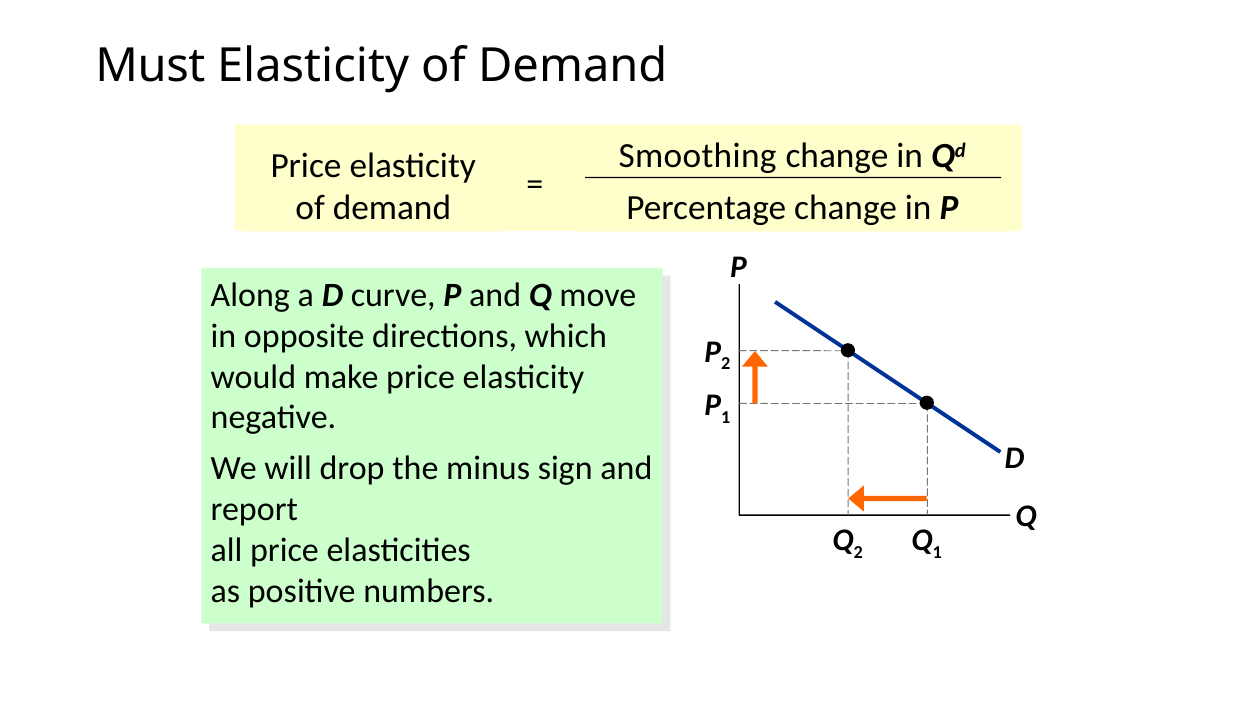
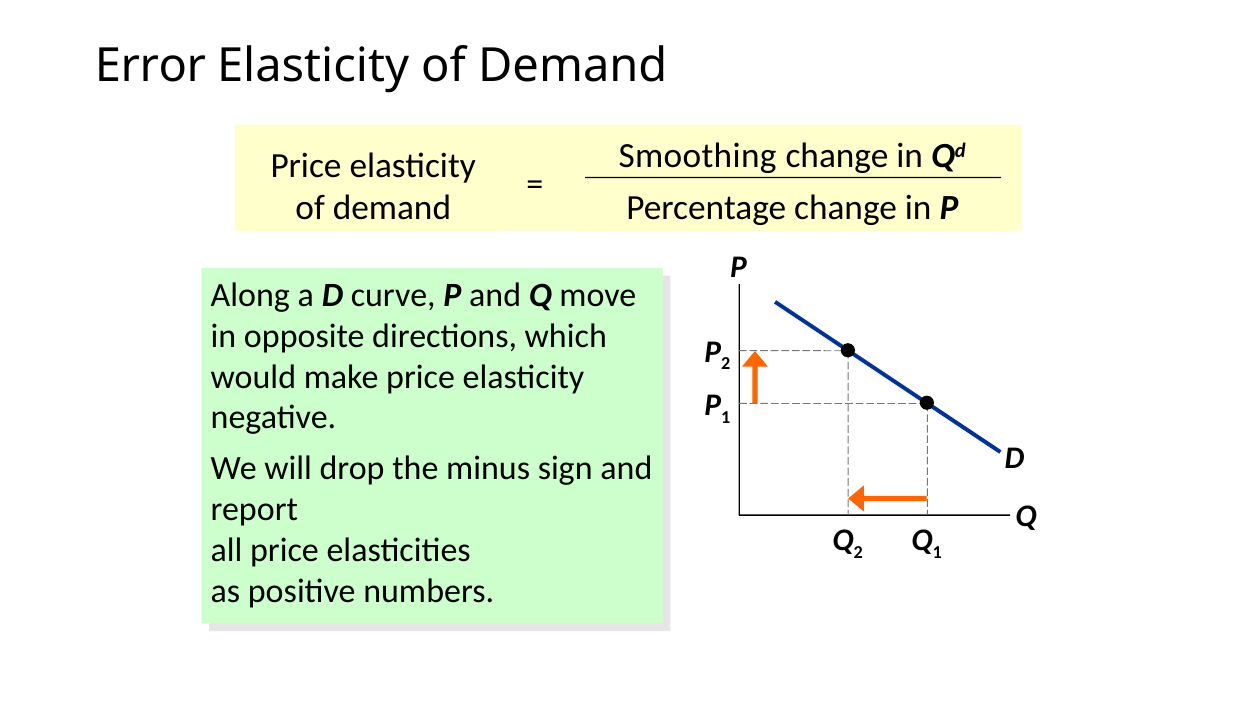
Must: Must -> Error (150, 66)
